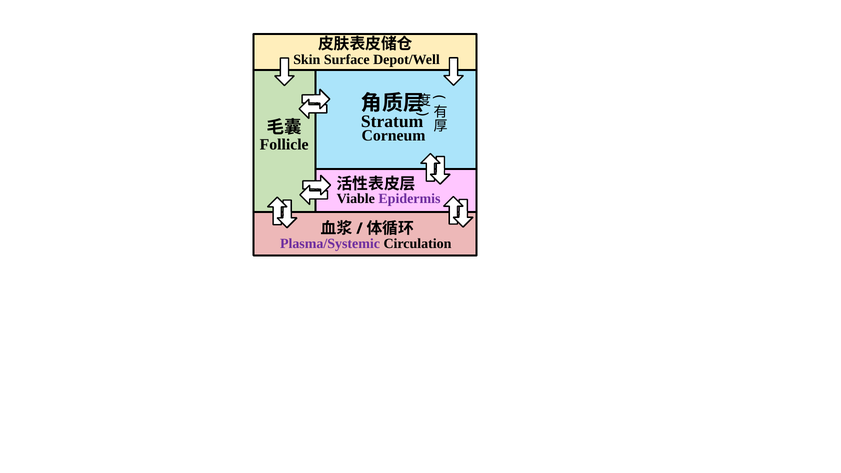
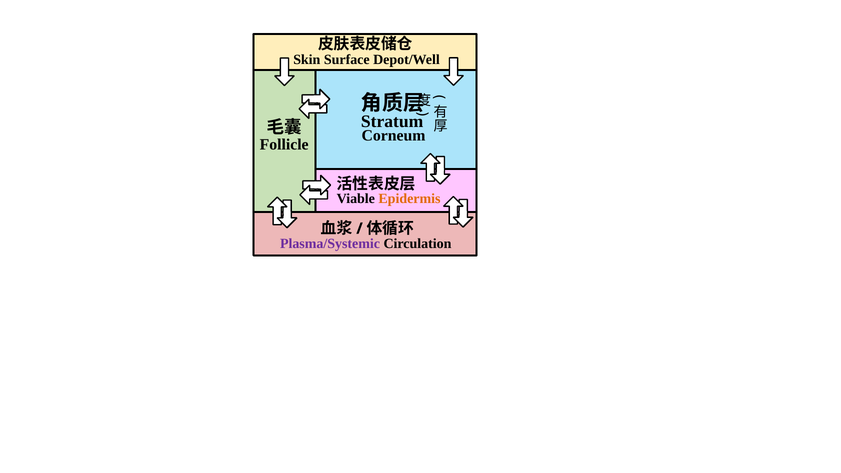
Epidermis colour: purple -> orange (409, 199)
